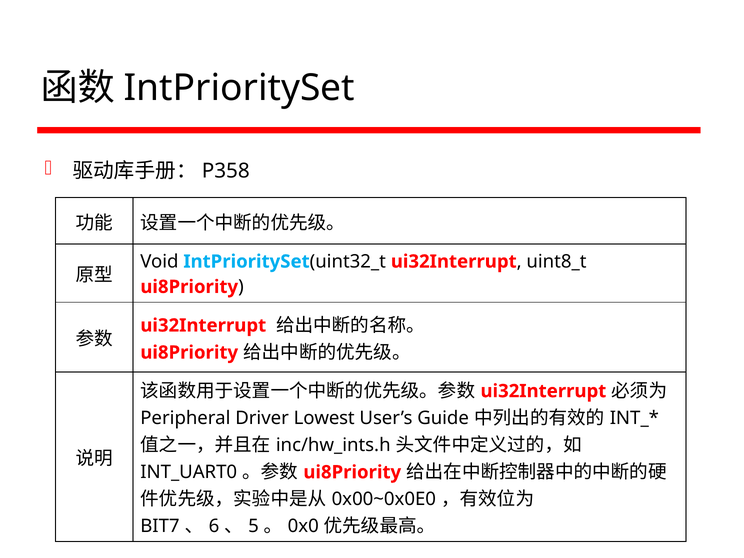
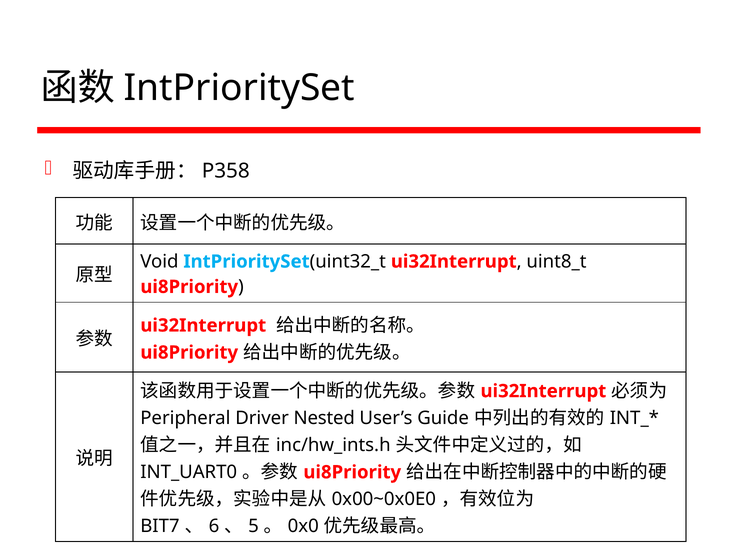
Lowest: Lowest -> Nested (324, 418)
